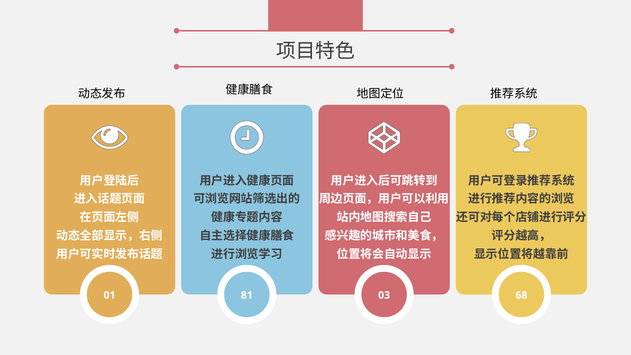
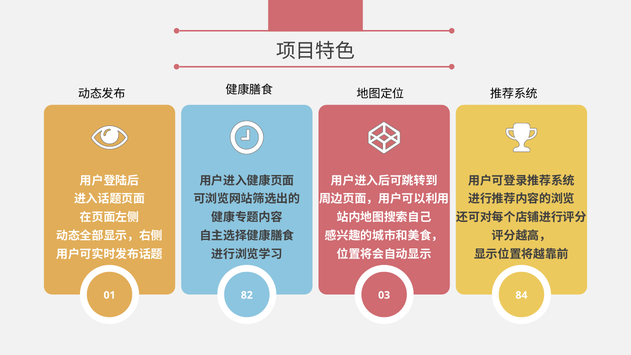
81: 81 -> 82 (247, 295)
68: 68 -> 84 (521, 295)
